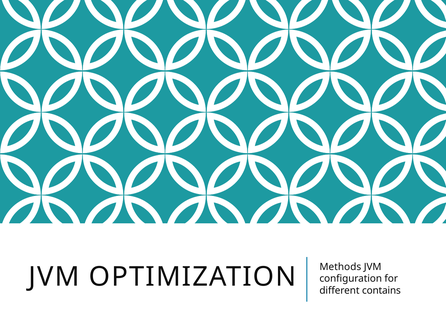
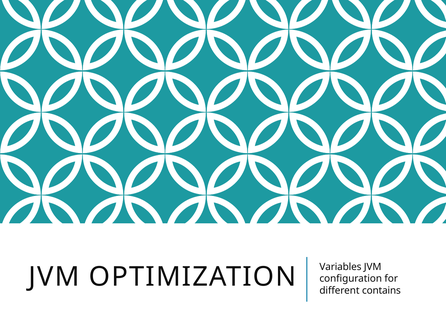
Methods: Methods -> Variables (340, 266)
